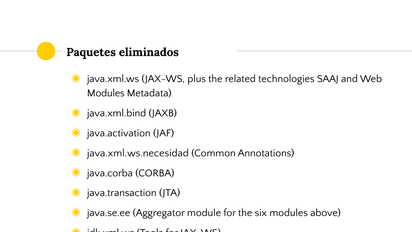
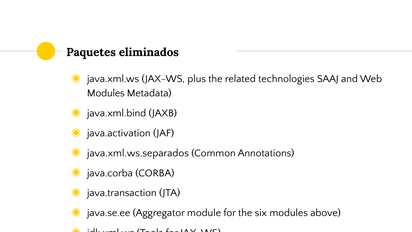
java.xml.ws.necesidad: java.xml.ws.necesidad -> java.xml.ws.separados (138, 153)
